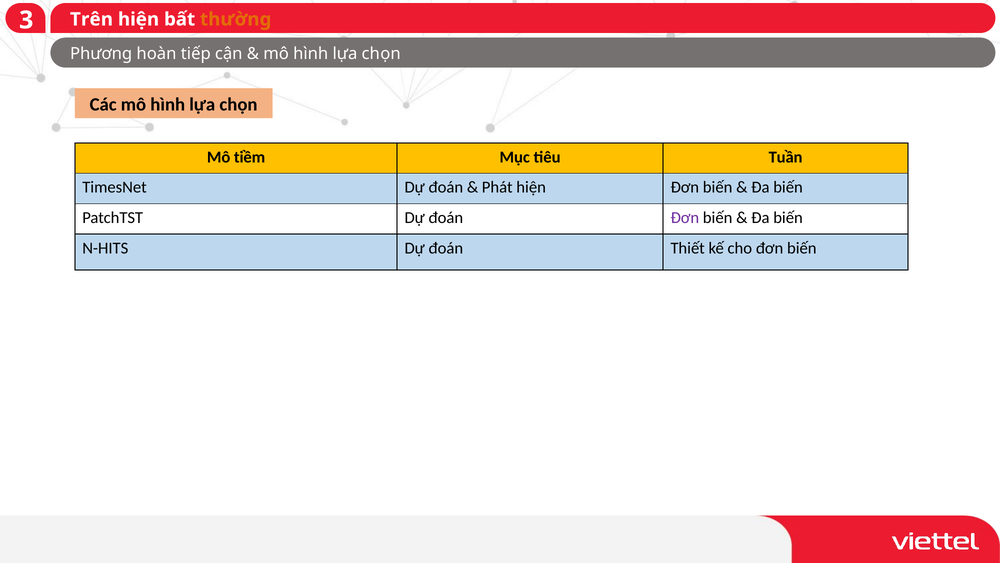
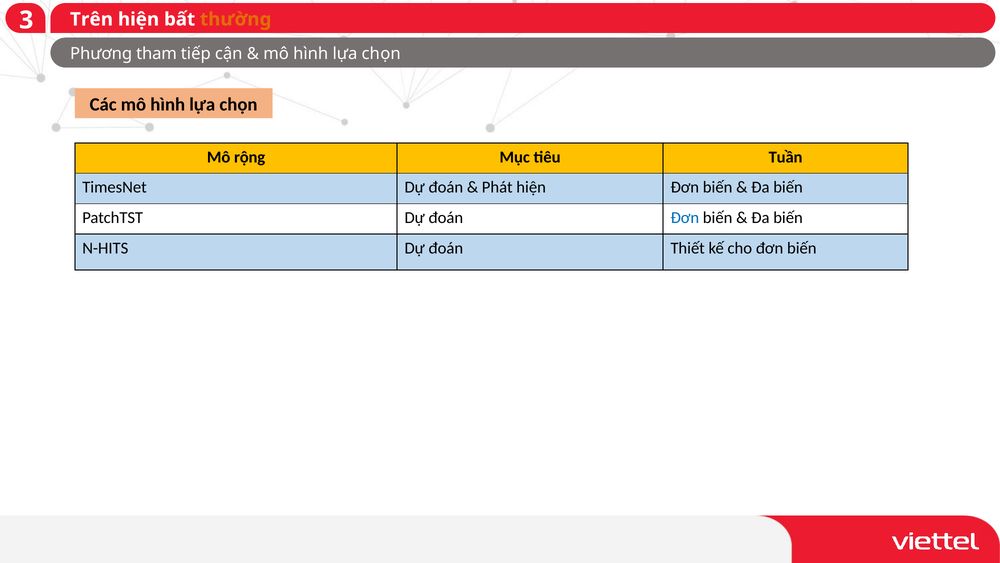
hoàn: hoàn -> tham (157, 54)
tiềm: tiềm -> rộng (250, 157)
Đơn colour: purple -> blue (685, 218)
